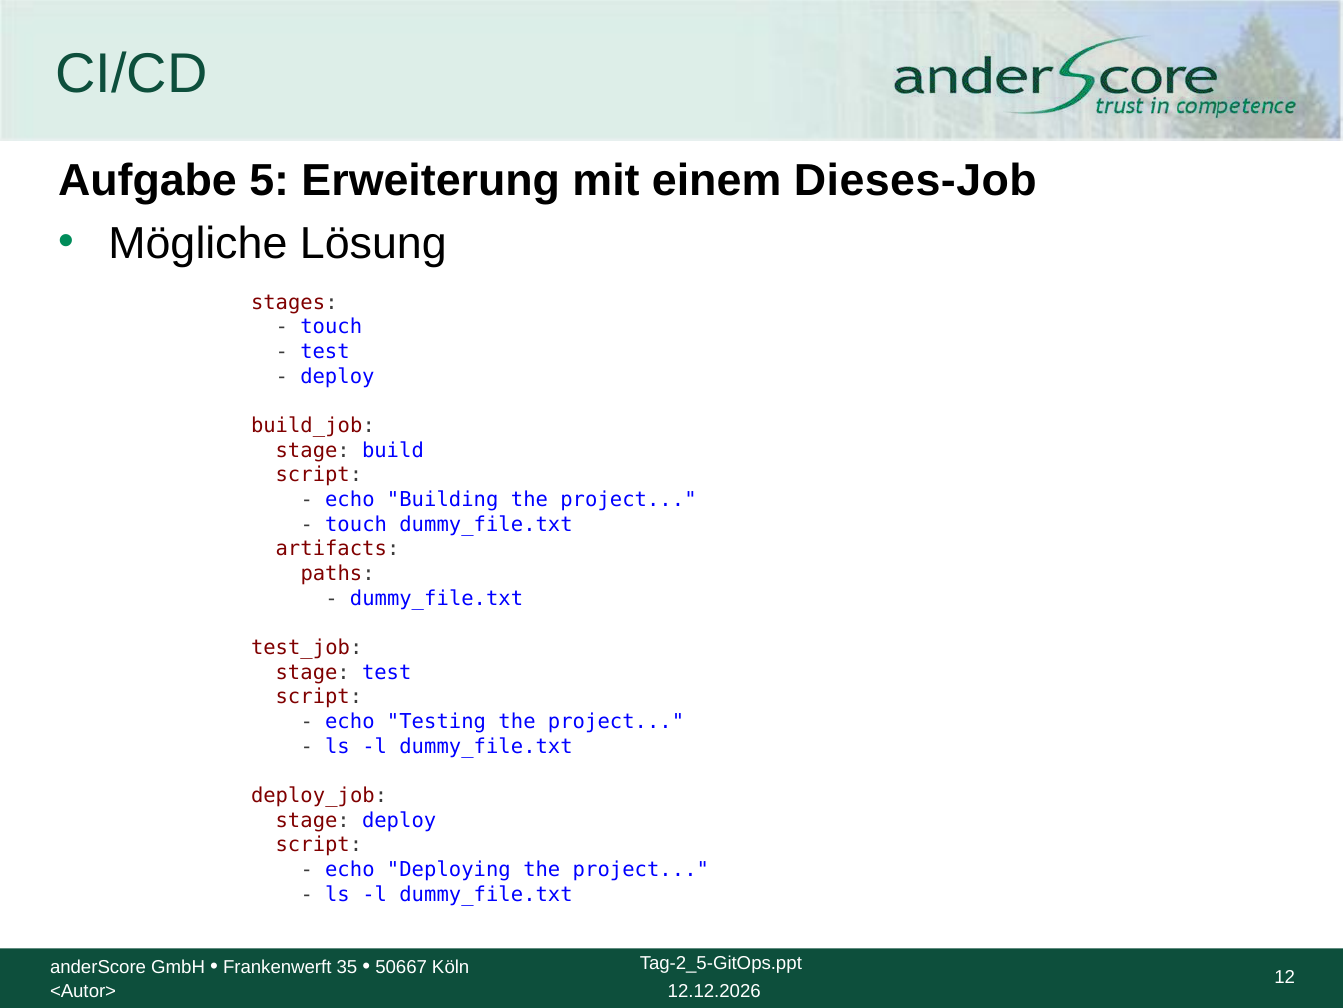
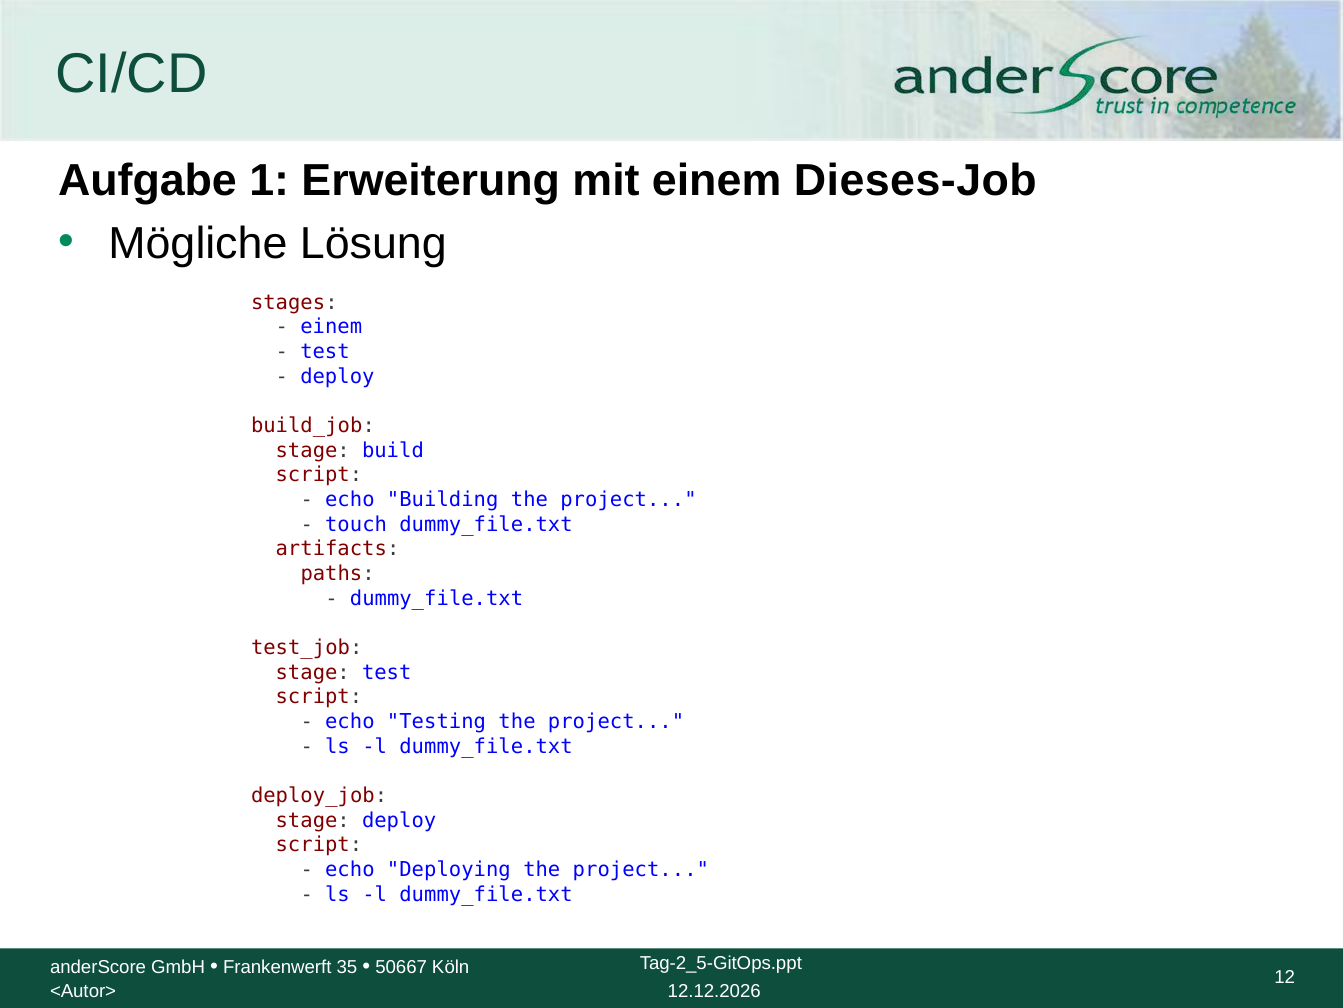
5: 5 -> 1 (269, 181)
touch: touch -> einem (331, 327)
